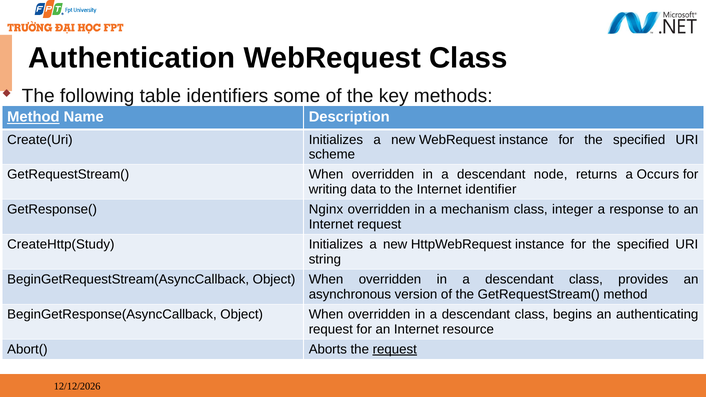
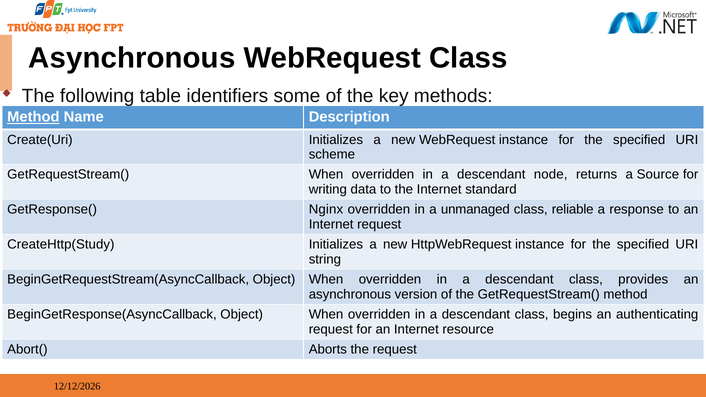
Authentication: Authentication -> Asynchronous (132, 58)
Occurs: Occurs -> Source (658, 175)
identifier: identifier -> standard (491, 189)
mechanism: mechanism -> unmanaged (475, 210)
integer: integer -> reliable (573, 210)
request underline: present -> none (395, 349)
